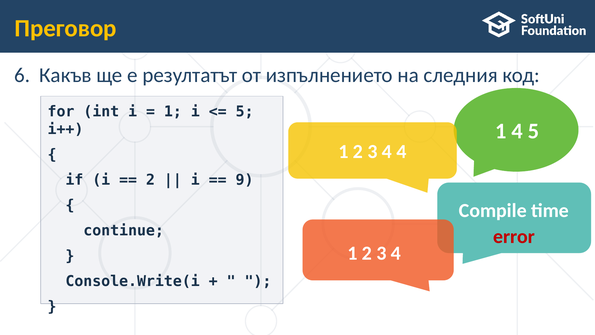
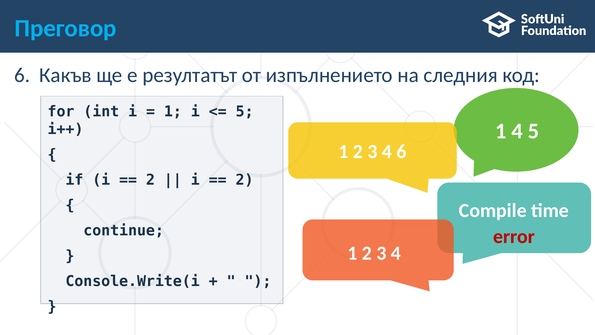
Преговор colour: yellow -> light blue (66, 28)
4 4: 4 -> 6 (402, 152)
9: 9 -> 2 (245, 180)
